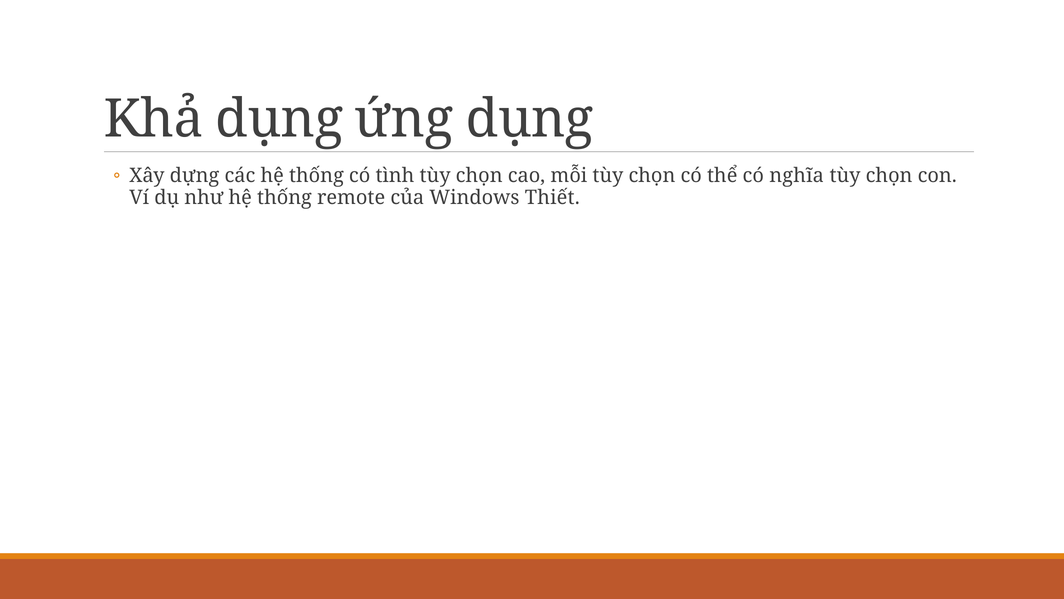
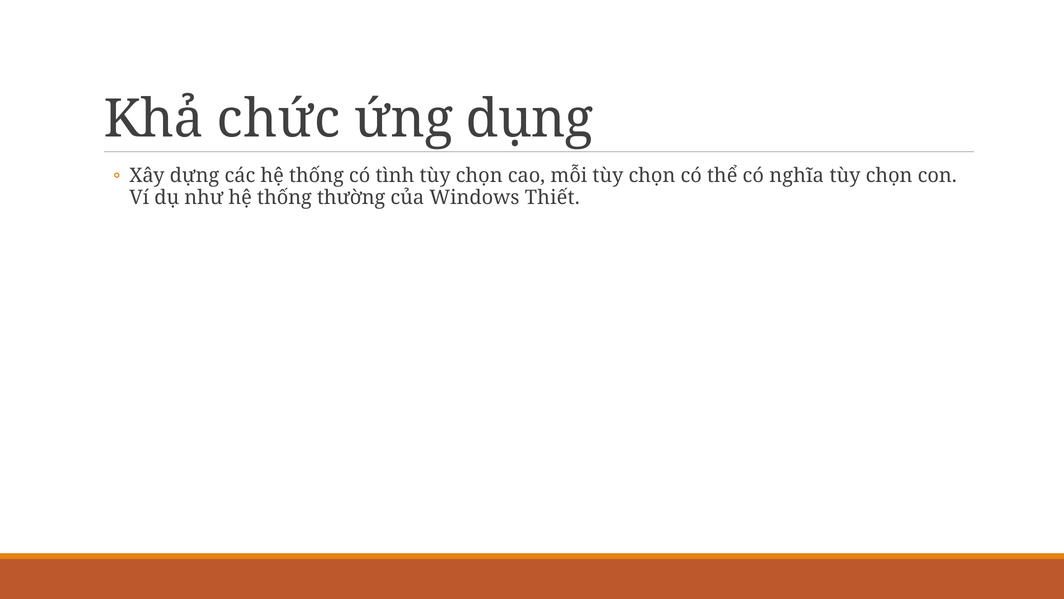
Khả dụng: dụng -> chức (279, 119)
remote: remote -> thường (351, 197)
